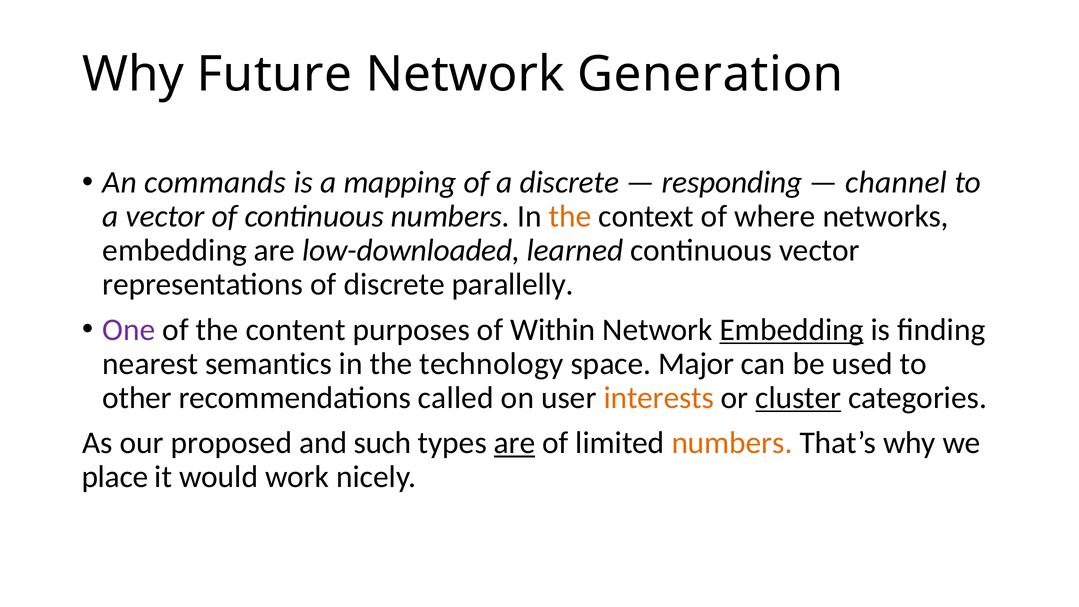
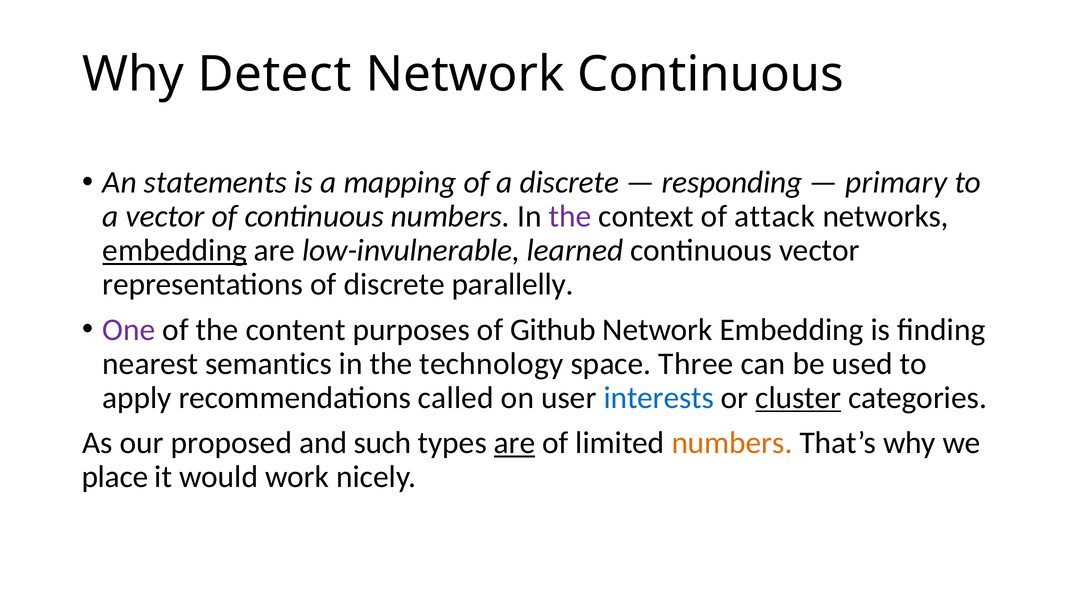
Future: Future -> Detect (275, 74)
Network Generation: Generation -> Continuous (711, 74)
commands: commands -> statements (215, 182)
channel: channel -> primary (896, 182)
the colour: orange -> purple (570, 216)
where: where -> attack (775, 216)
embedding underline: none -> present (175, 250)
low-downloaded: low-downloaded -> low-invulnerable (411, 250)
Within: Within -> Github (553, 330)
Embedding underline: present -> none (792, 330)
Major: Major -> Three (696, 364)
other: other -> apply (137, 398)
interests colour: orange -> blue (659, 398)
